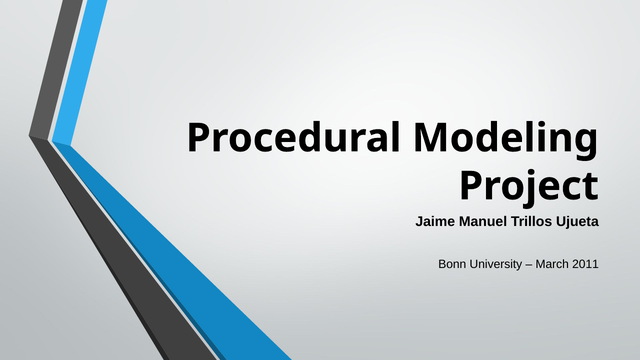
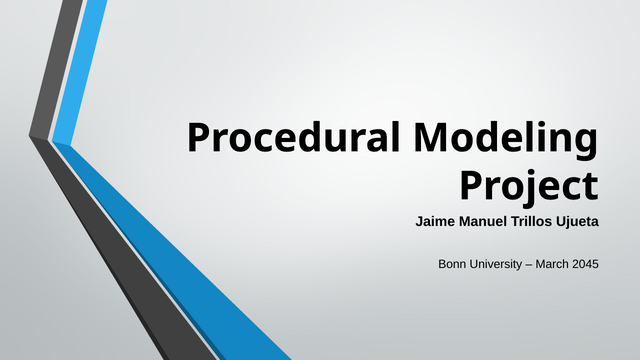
2011: 2011 -> 2045 (586, 264)
